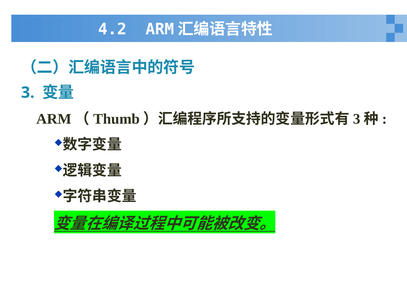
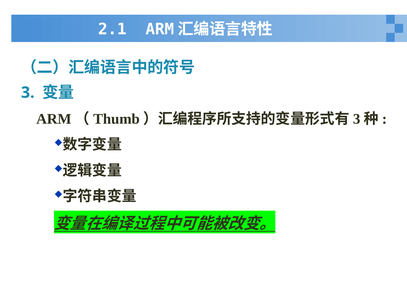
4.2: 4.2 -> 2.1 (112, 29)
